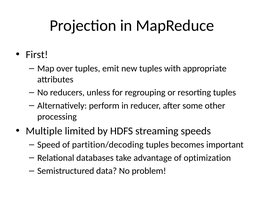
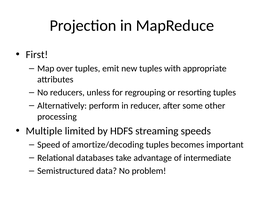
partition/decoding: partition/decoding -> amortize/decoding (108, 145)
optimization: optimization -> intermediate (207, 158)
